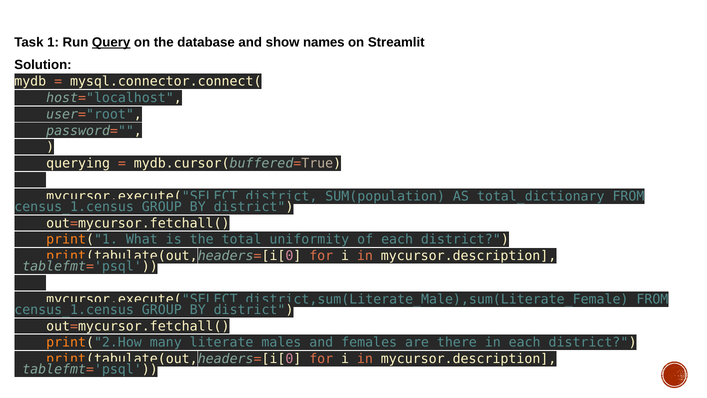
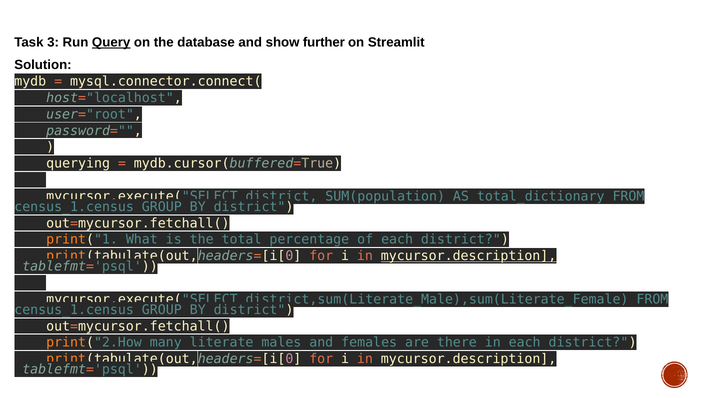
1: 1 -> 3 (53, 42)
names: names -> further (324, 42)
uniformity: uniformity -> percentage (309, 239)
mycursor.description underline: none -> present (469, 256)
